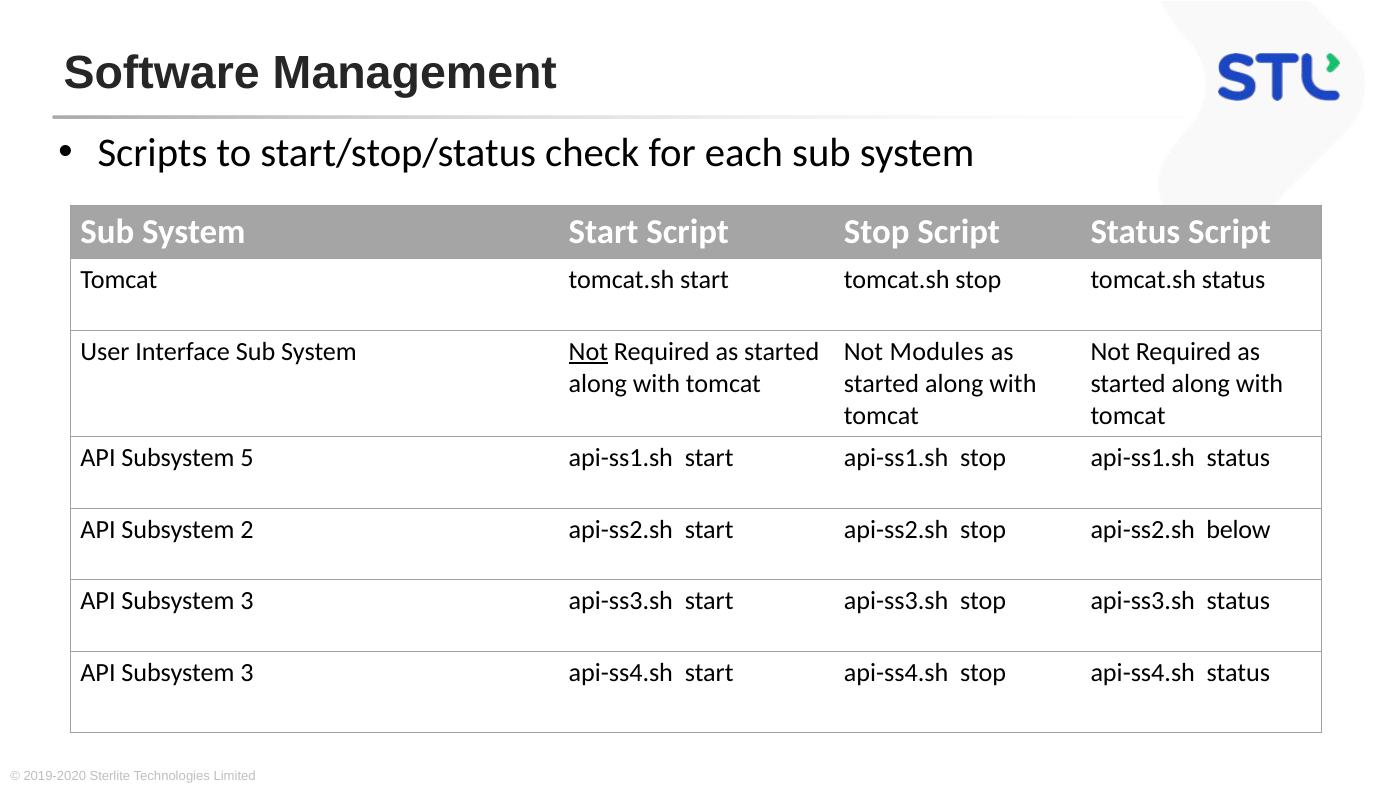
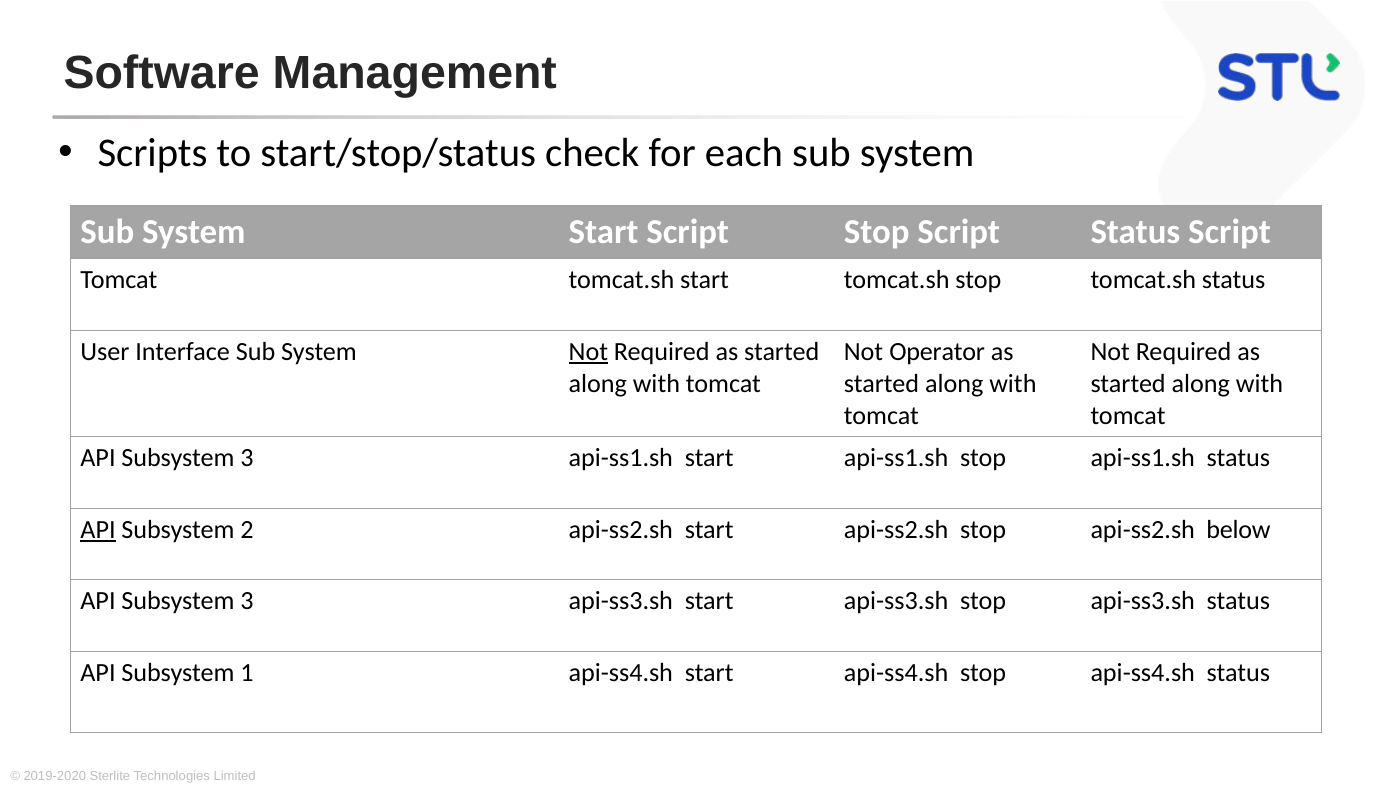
Modules: Modules -> Operator (937, 352)
5: 5 -> 3 (247, 458)
API underline: none -> present (98, 530)
3: 3 -> 1 (247, 673)
